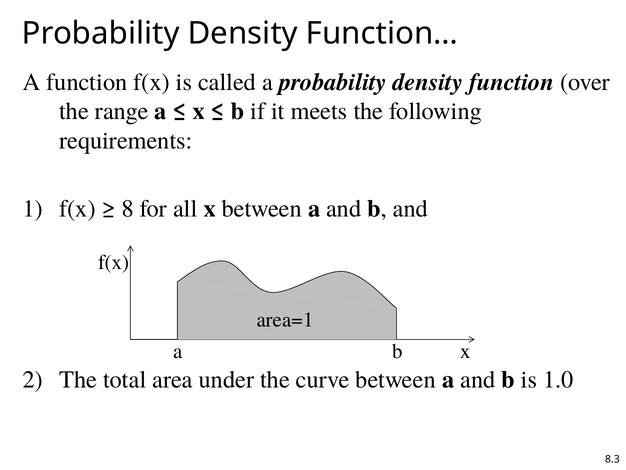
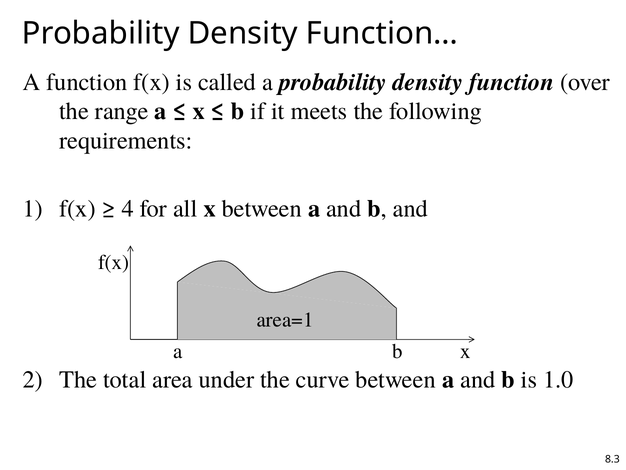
8: 8 -> 4 (128, 209)
